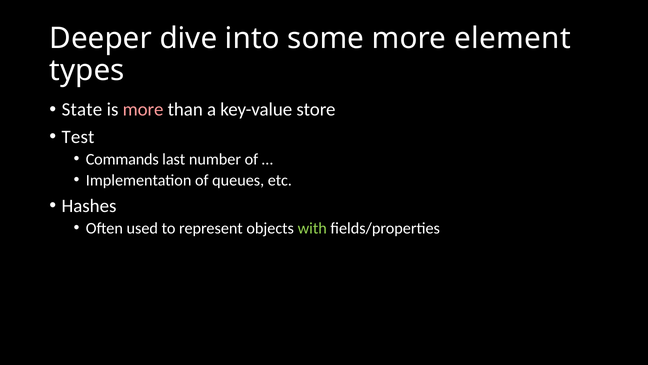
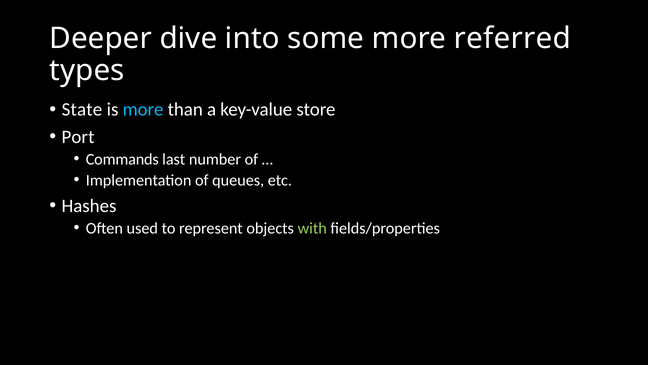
element: element -> referred (513, 38)
more colour: pink -> light blue (143, 110)
Test: Test -> Port (78, 137)
